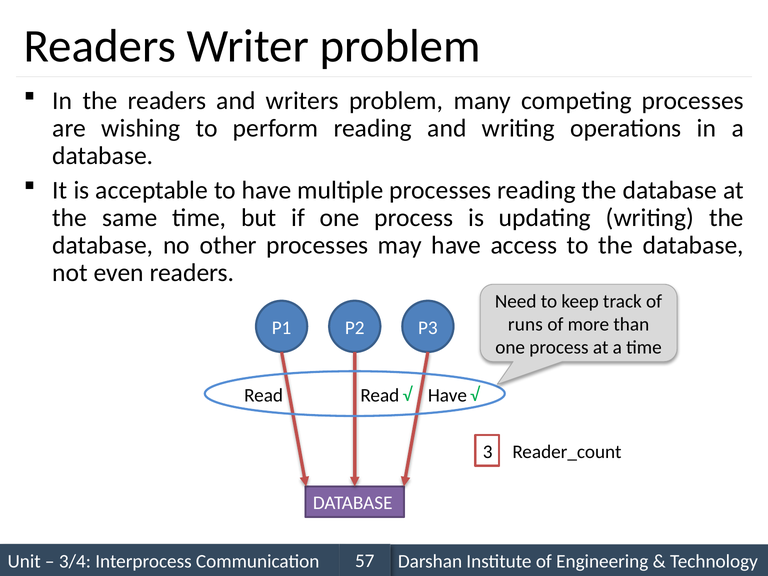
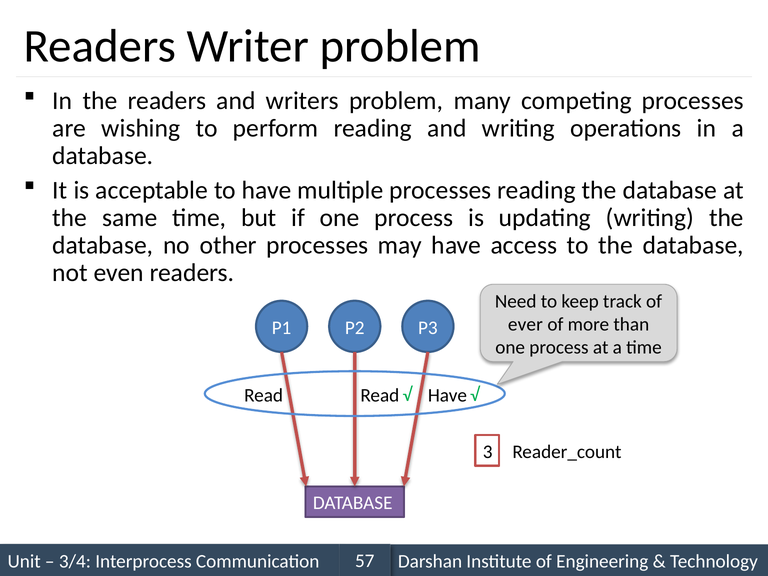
runs: runs -> ever (525, 324)
